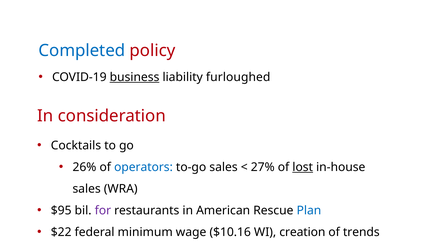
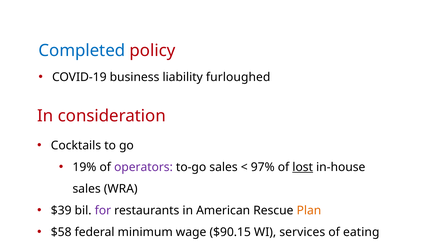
business underline: present -> none (135, 77)
26%: 26% -> 19% (84, 167)
operators colour: blue -> purple (143, 167)
27%: 27% -> 97% (263, 167)
$95: $95 -> $39 (61, 211)
Plan colour: blue -> orange (309, 211)
$22: $22 -> $58 (61, 232)
$10.16: $10.16 -> $90.15 (230, 232)
creation: creation -> services (302, 232)
trends: trends -> eating (361, 232)
